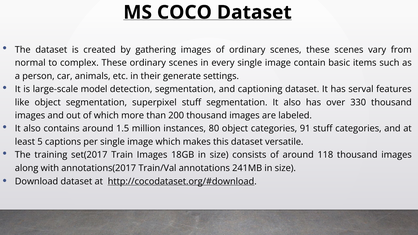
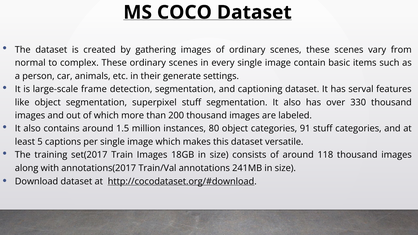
model: model -> frame (94, 89)
